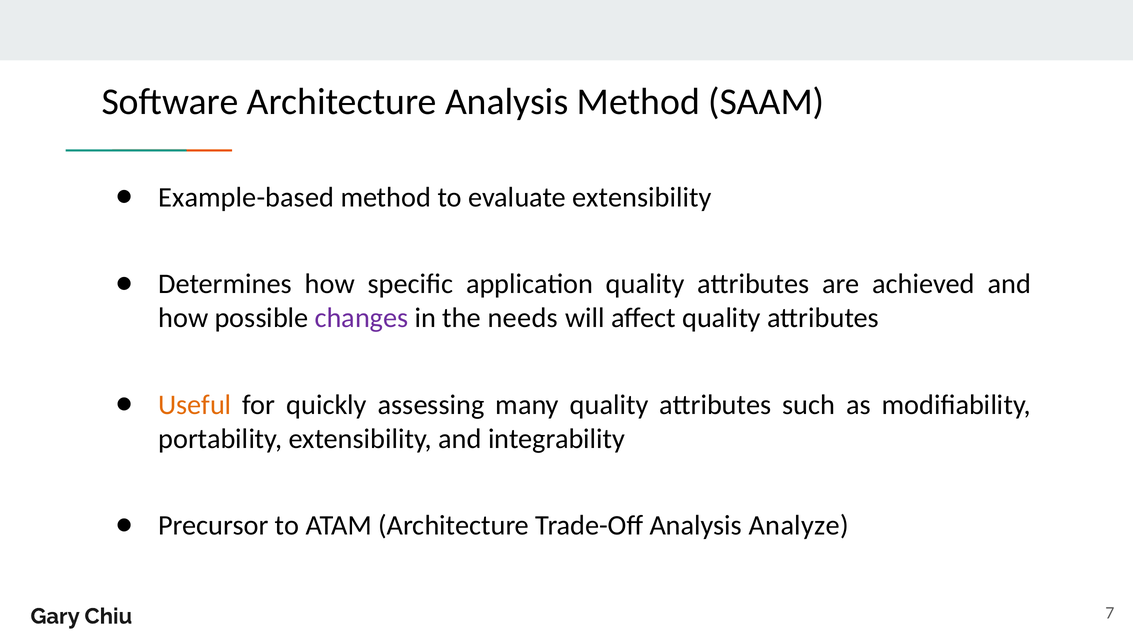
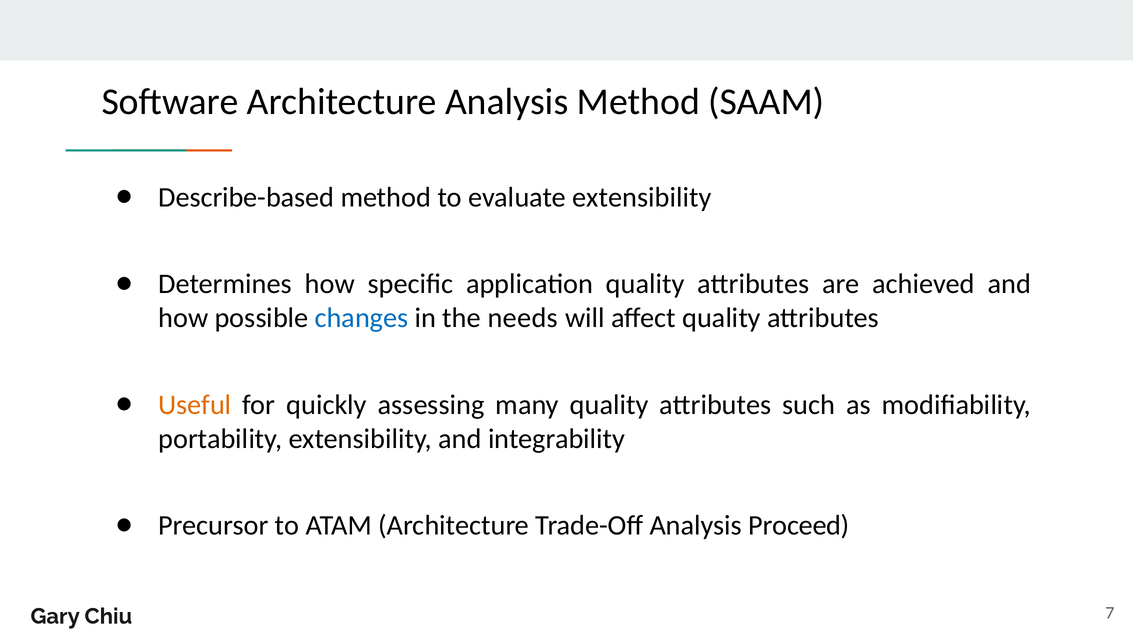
Example-based: Example-based -> Describe-based (246, 197)
changes colour: purple -> blue (361, 318)
Analyze: Analyze -> Proceed (799, 526)
